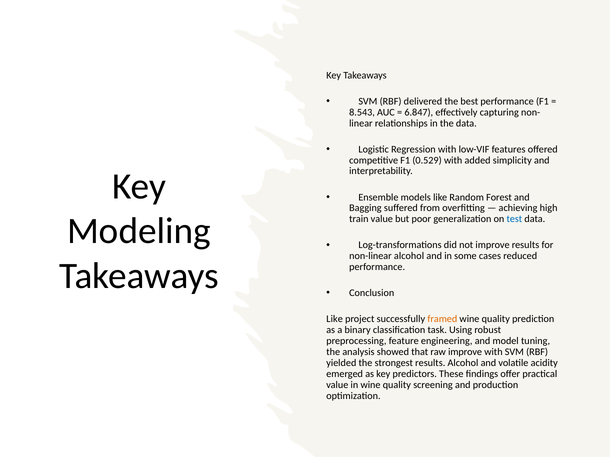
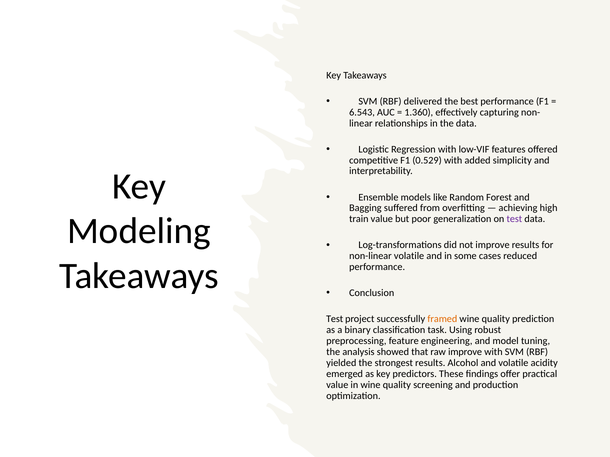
8.543: 8.543 -> 6.543 (362, 112)
6.847: 6.847 -> 1.360 (419, 112)
test colour: blue -> purple (514, 219)
non-linear alcohol: alcohol -> volatile (409, 256)
Like: Like -> Test (335, 319)
